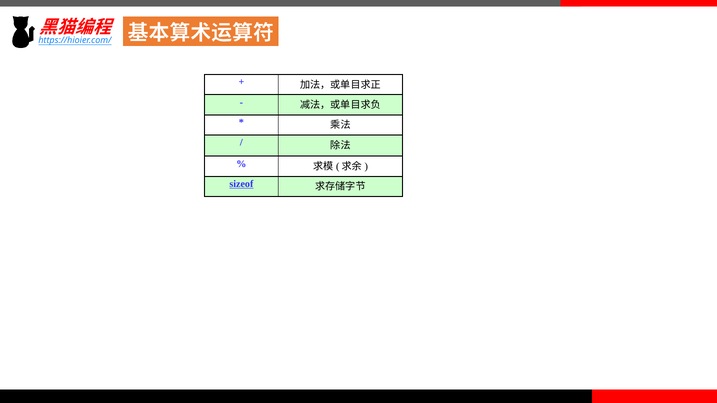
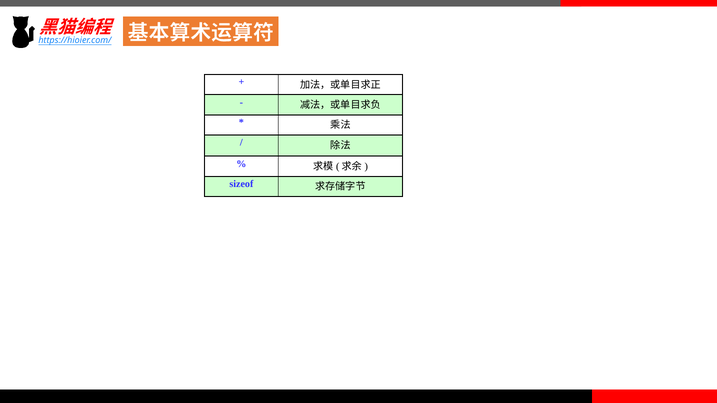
sizeof underline: present -> none (241, 184)
